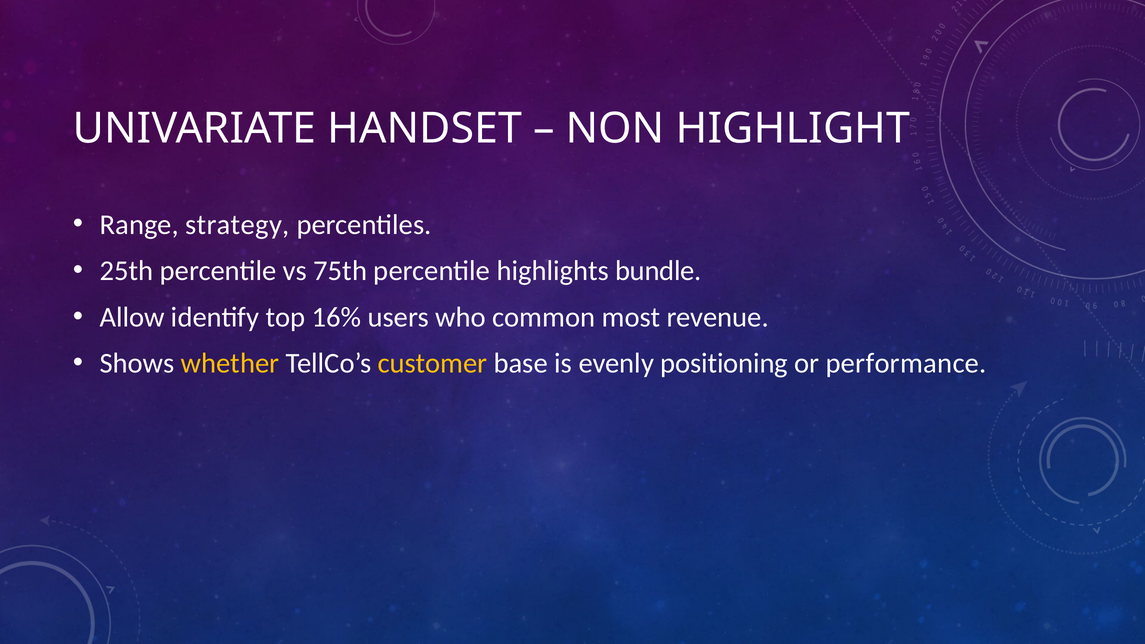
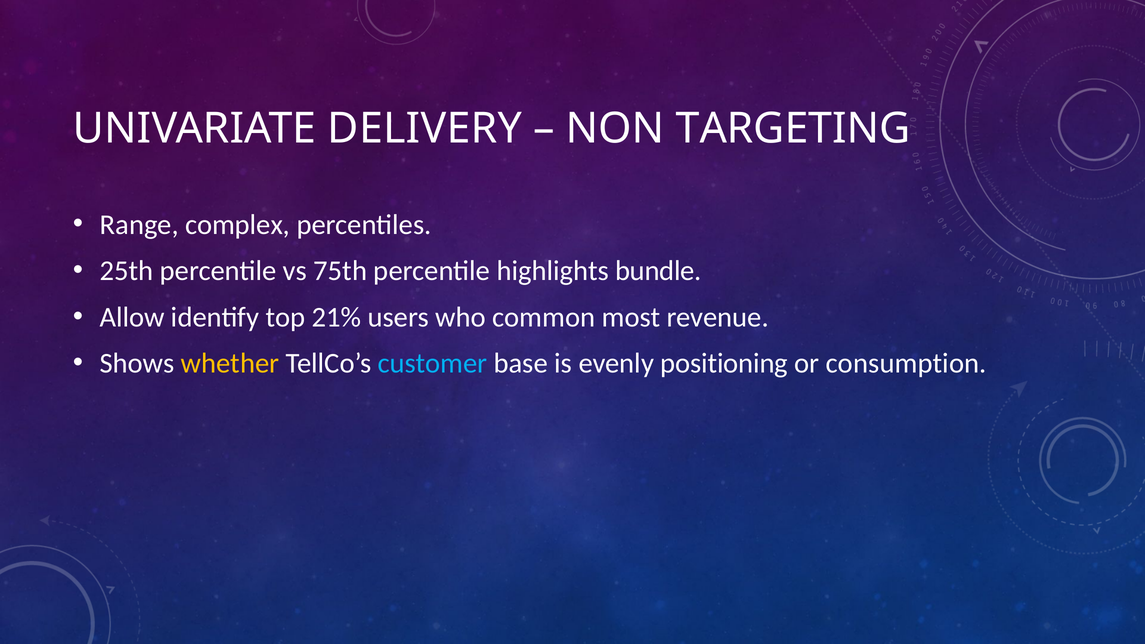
HANDSET: HANDSET -> DELIVERY (425, 129)
HIGHLIGHT: HIGHLIGHT -> TARGETING (793, 129)
strategy: strategy -> complex (238, 225)
16%: 16% -> 21% (336, 317)
customer colour: yellow -> light blue (432, 363)
performance: performance -> consumption (906, 363)
